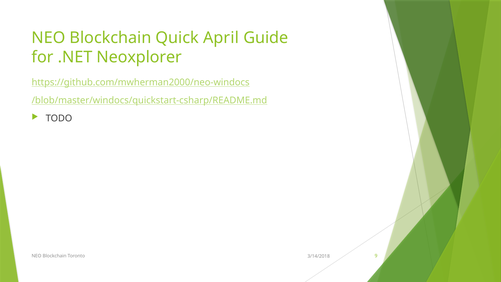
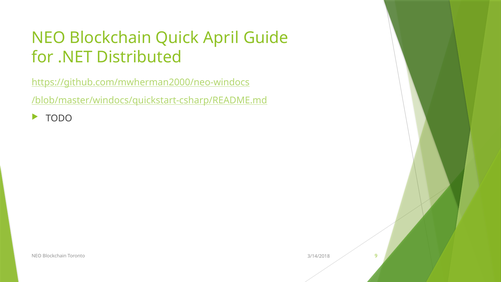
Neoxplorer: Neoxplorer -> Distributed (139, 57)
